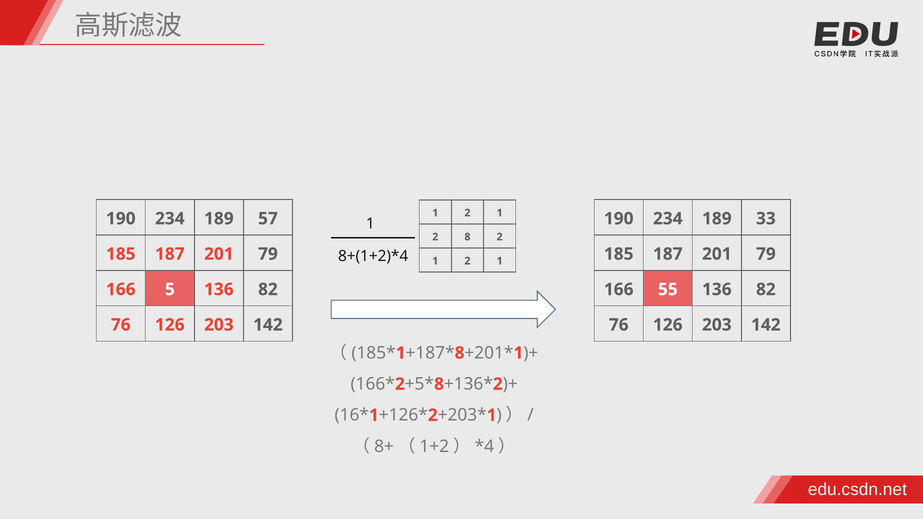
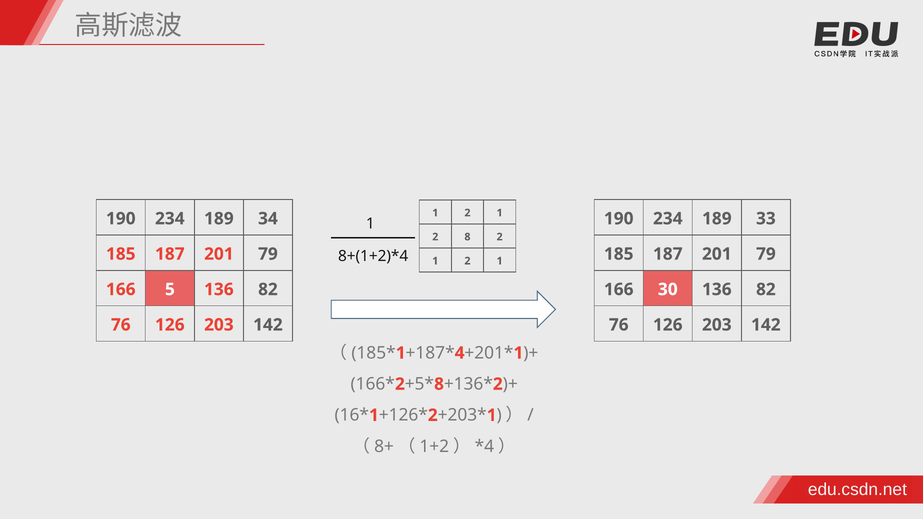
57: 57 -> 34 (268, 219)
55: 55 -> 30 (668, 290)
8: 8 -> 4 (460, 353)
